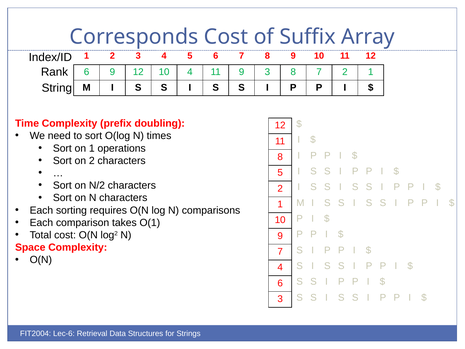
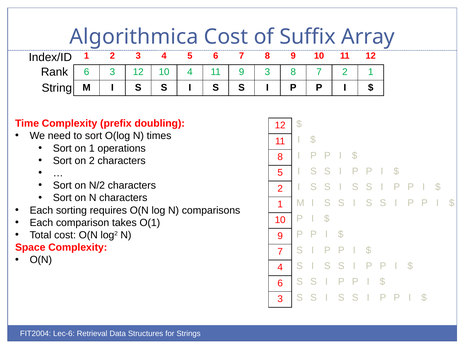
Corresponds: Corresponds -> Algorithmica (134, 37)
9: 9 -> 3 (112, 72)
